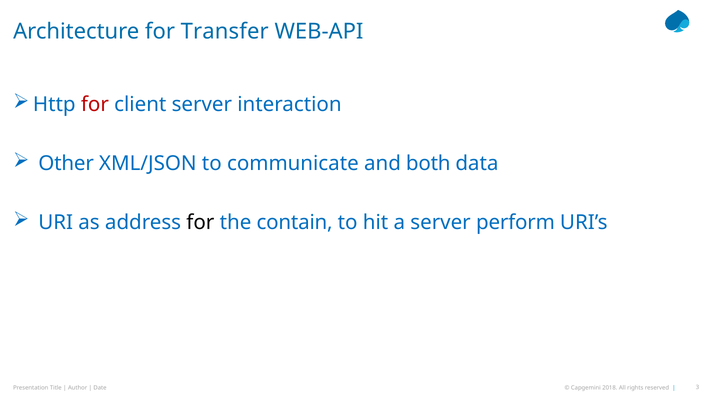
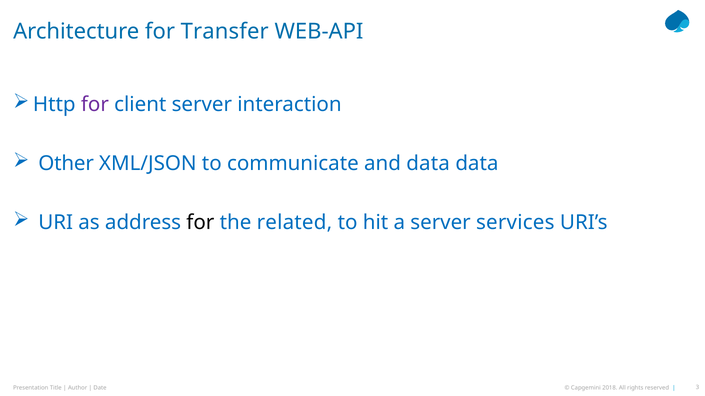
for colour: red -> purple (95, 104)
and both: both -> data (428, 164)
contain: contain -> related (294, 223)
perform: perform -> services (515, 223)
